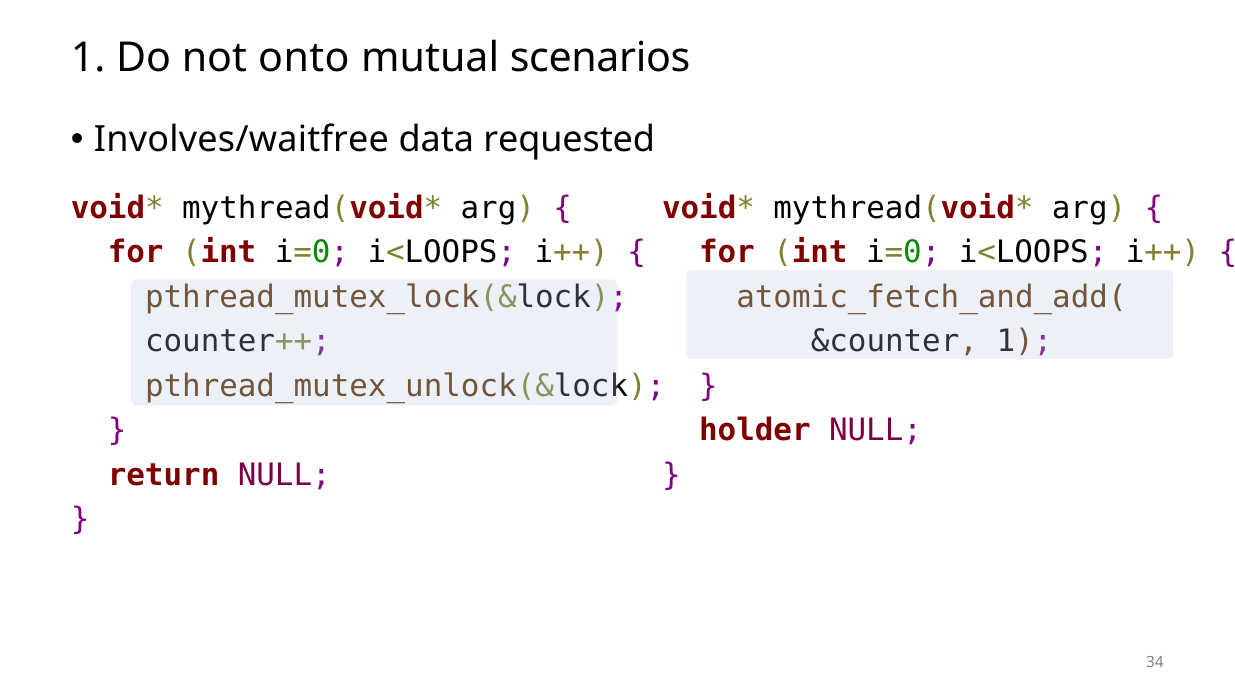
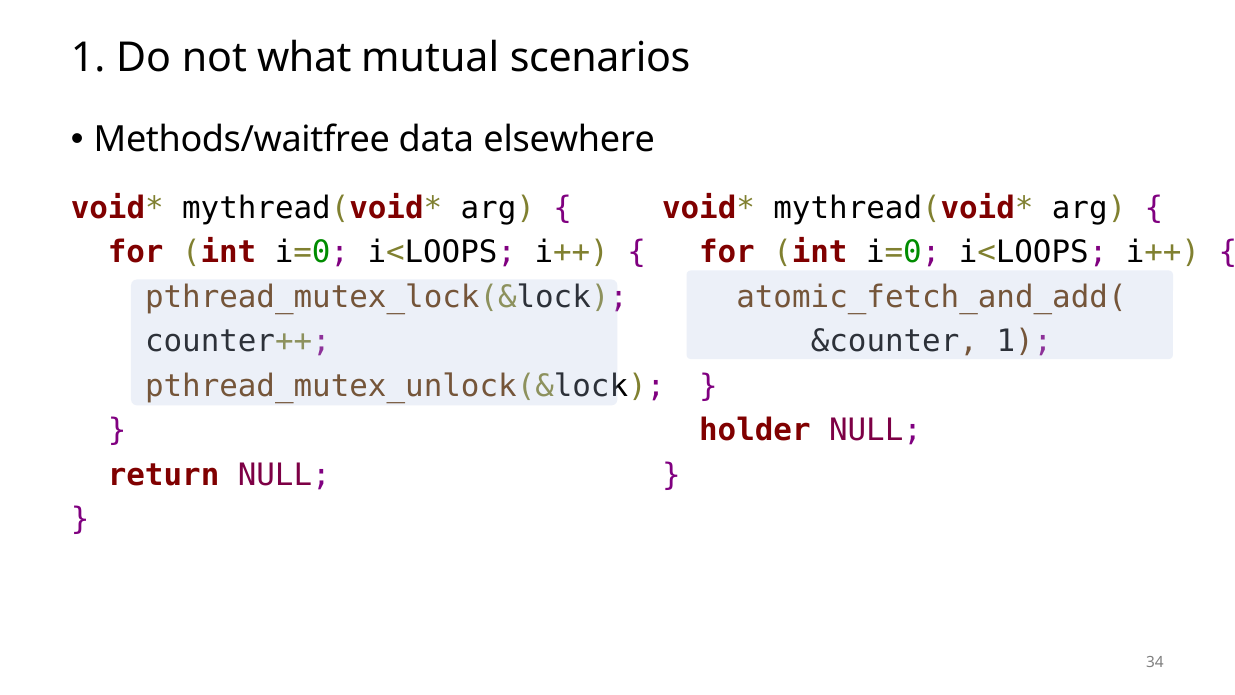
onto: onto -> what (304, 58)
Involves/waitfree: Involves/waitfree -> Methods/waitfree (242, 140)
requested: requested -> elsewhere (569, 140)
